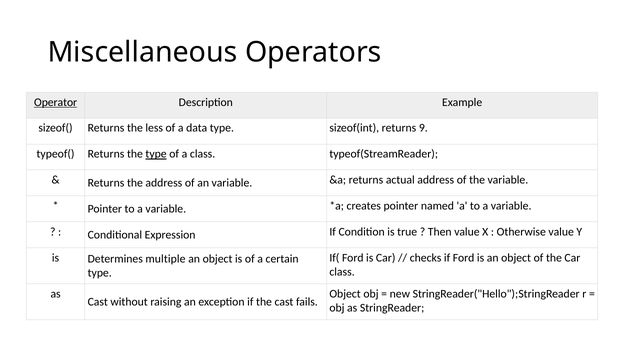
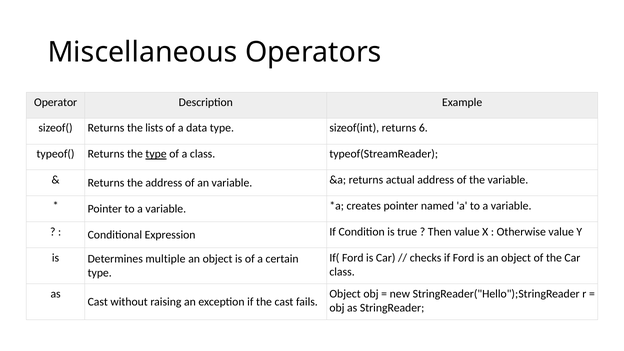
Operator underline: present -> none (56, 102)
less: less -> lists (154, 128)
9: 9 -> 6 (423, 128)
